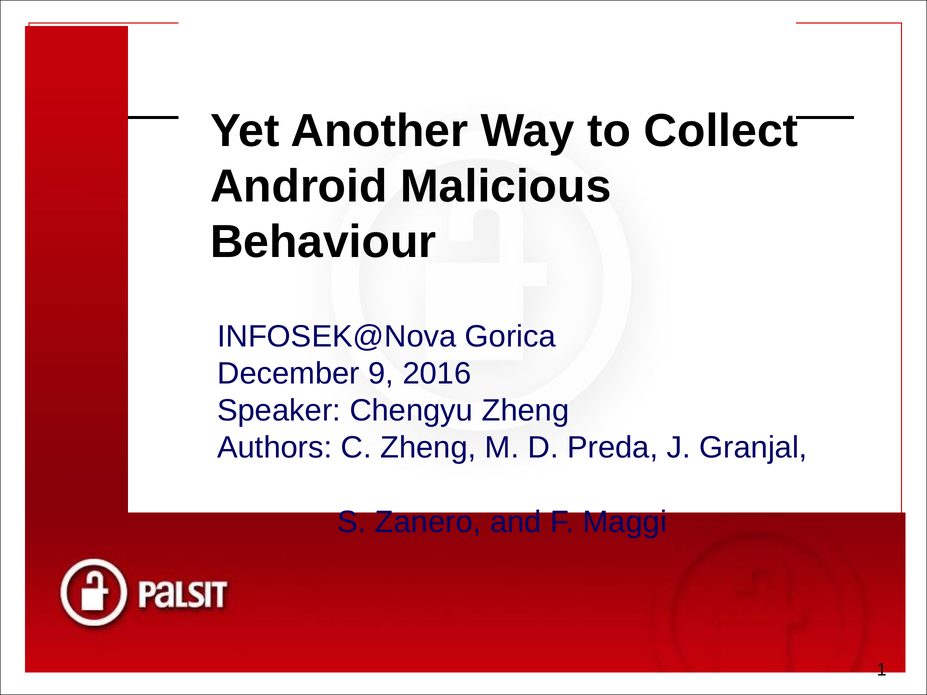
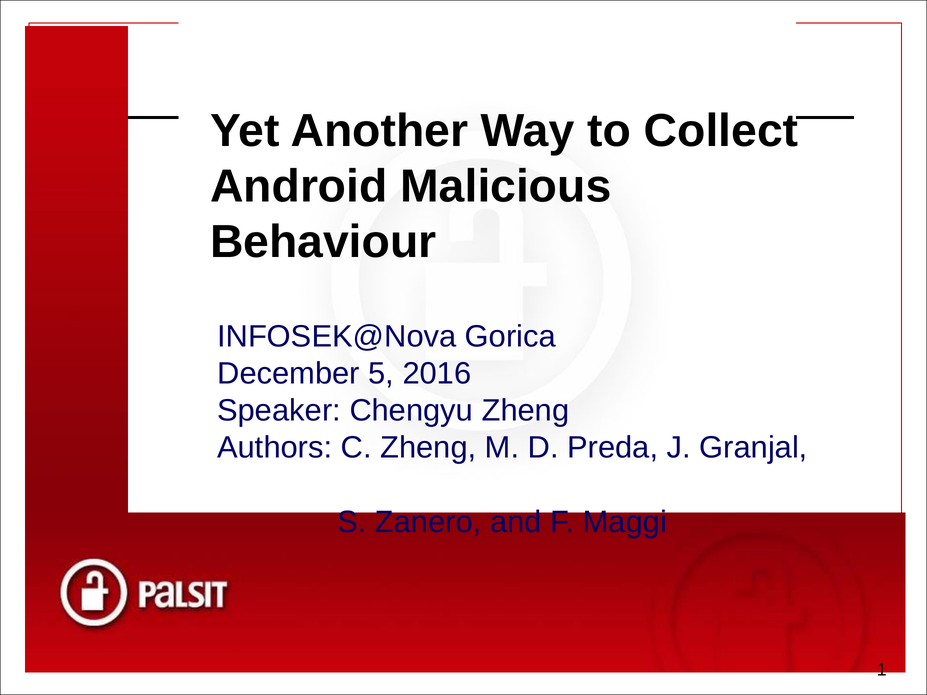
9: 9 -> 5 (381, 374)
